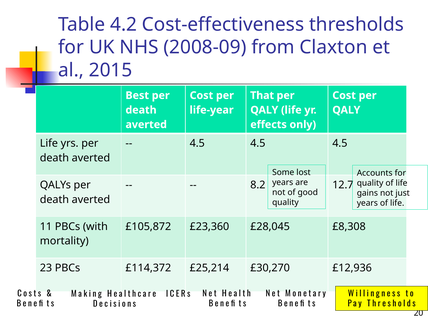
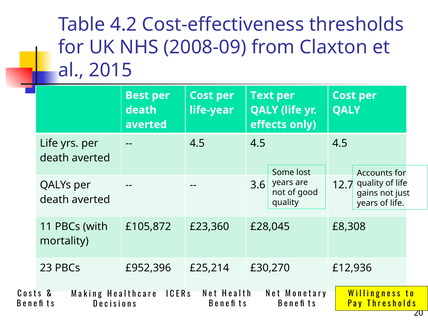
That: That -> Text (262, 95)
8.2: 8.2 -> 3.6 (258, 185)
£114,372: £114,372 -> £952,396 (148, 268)
